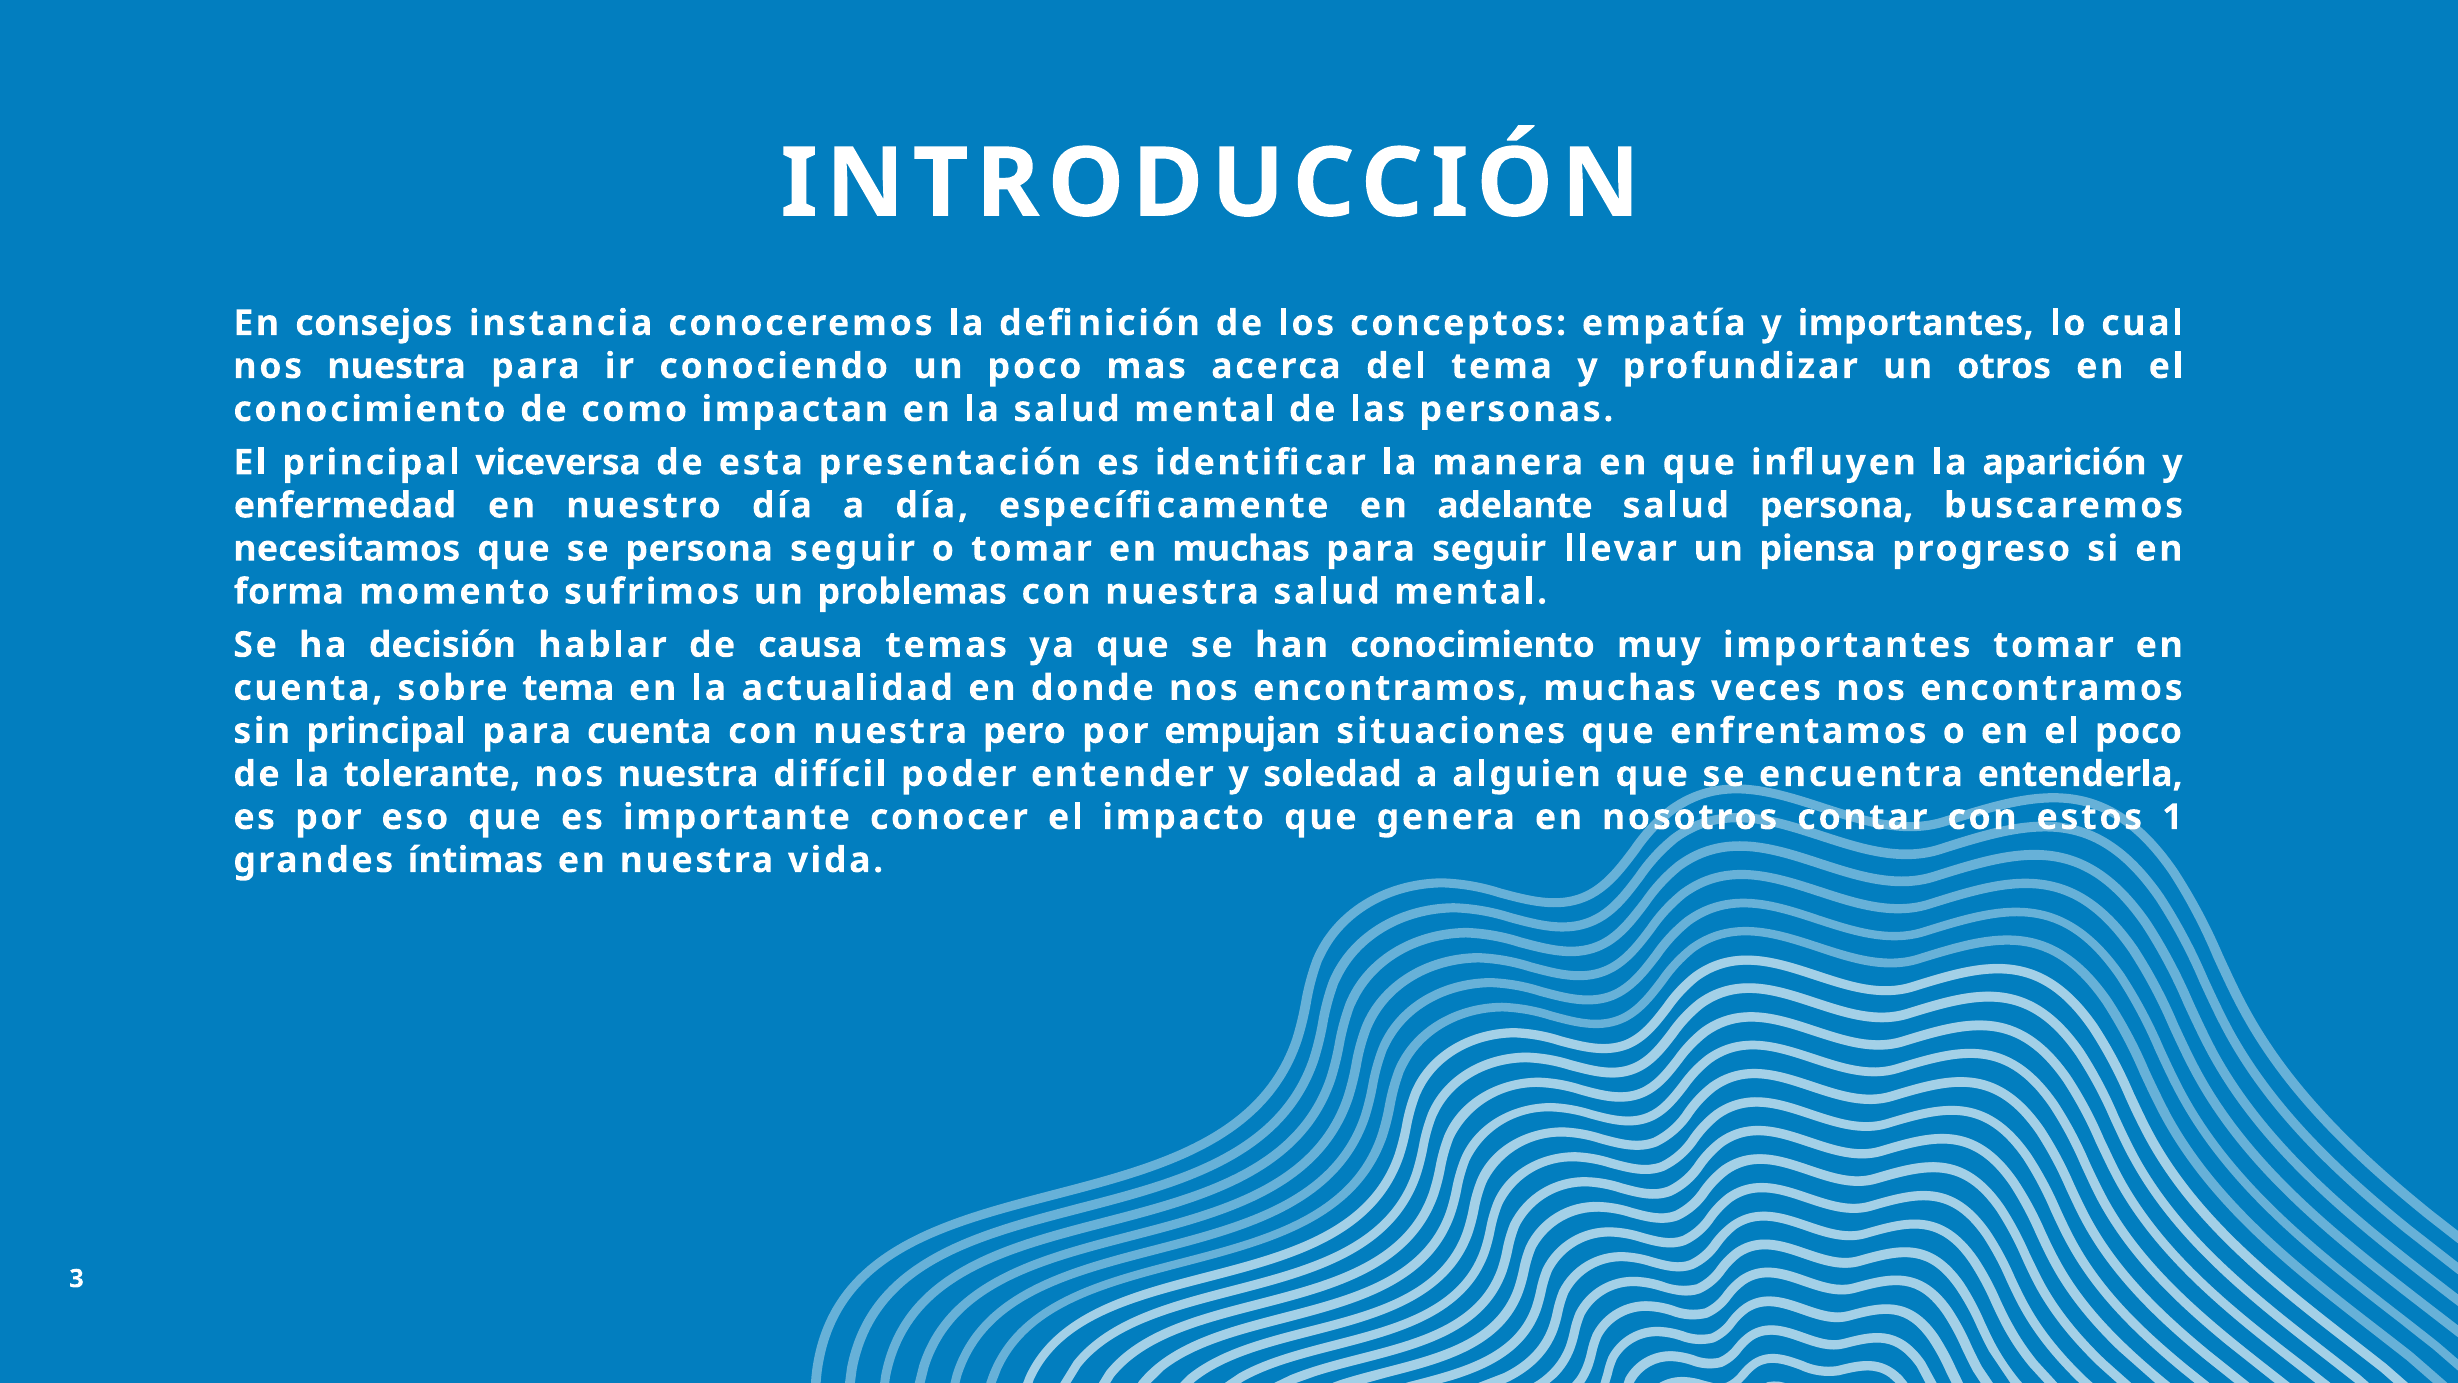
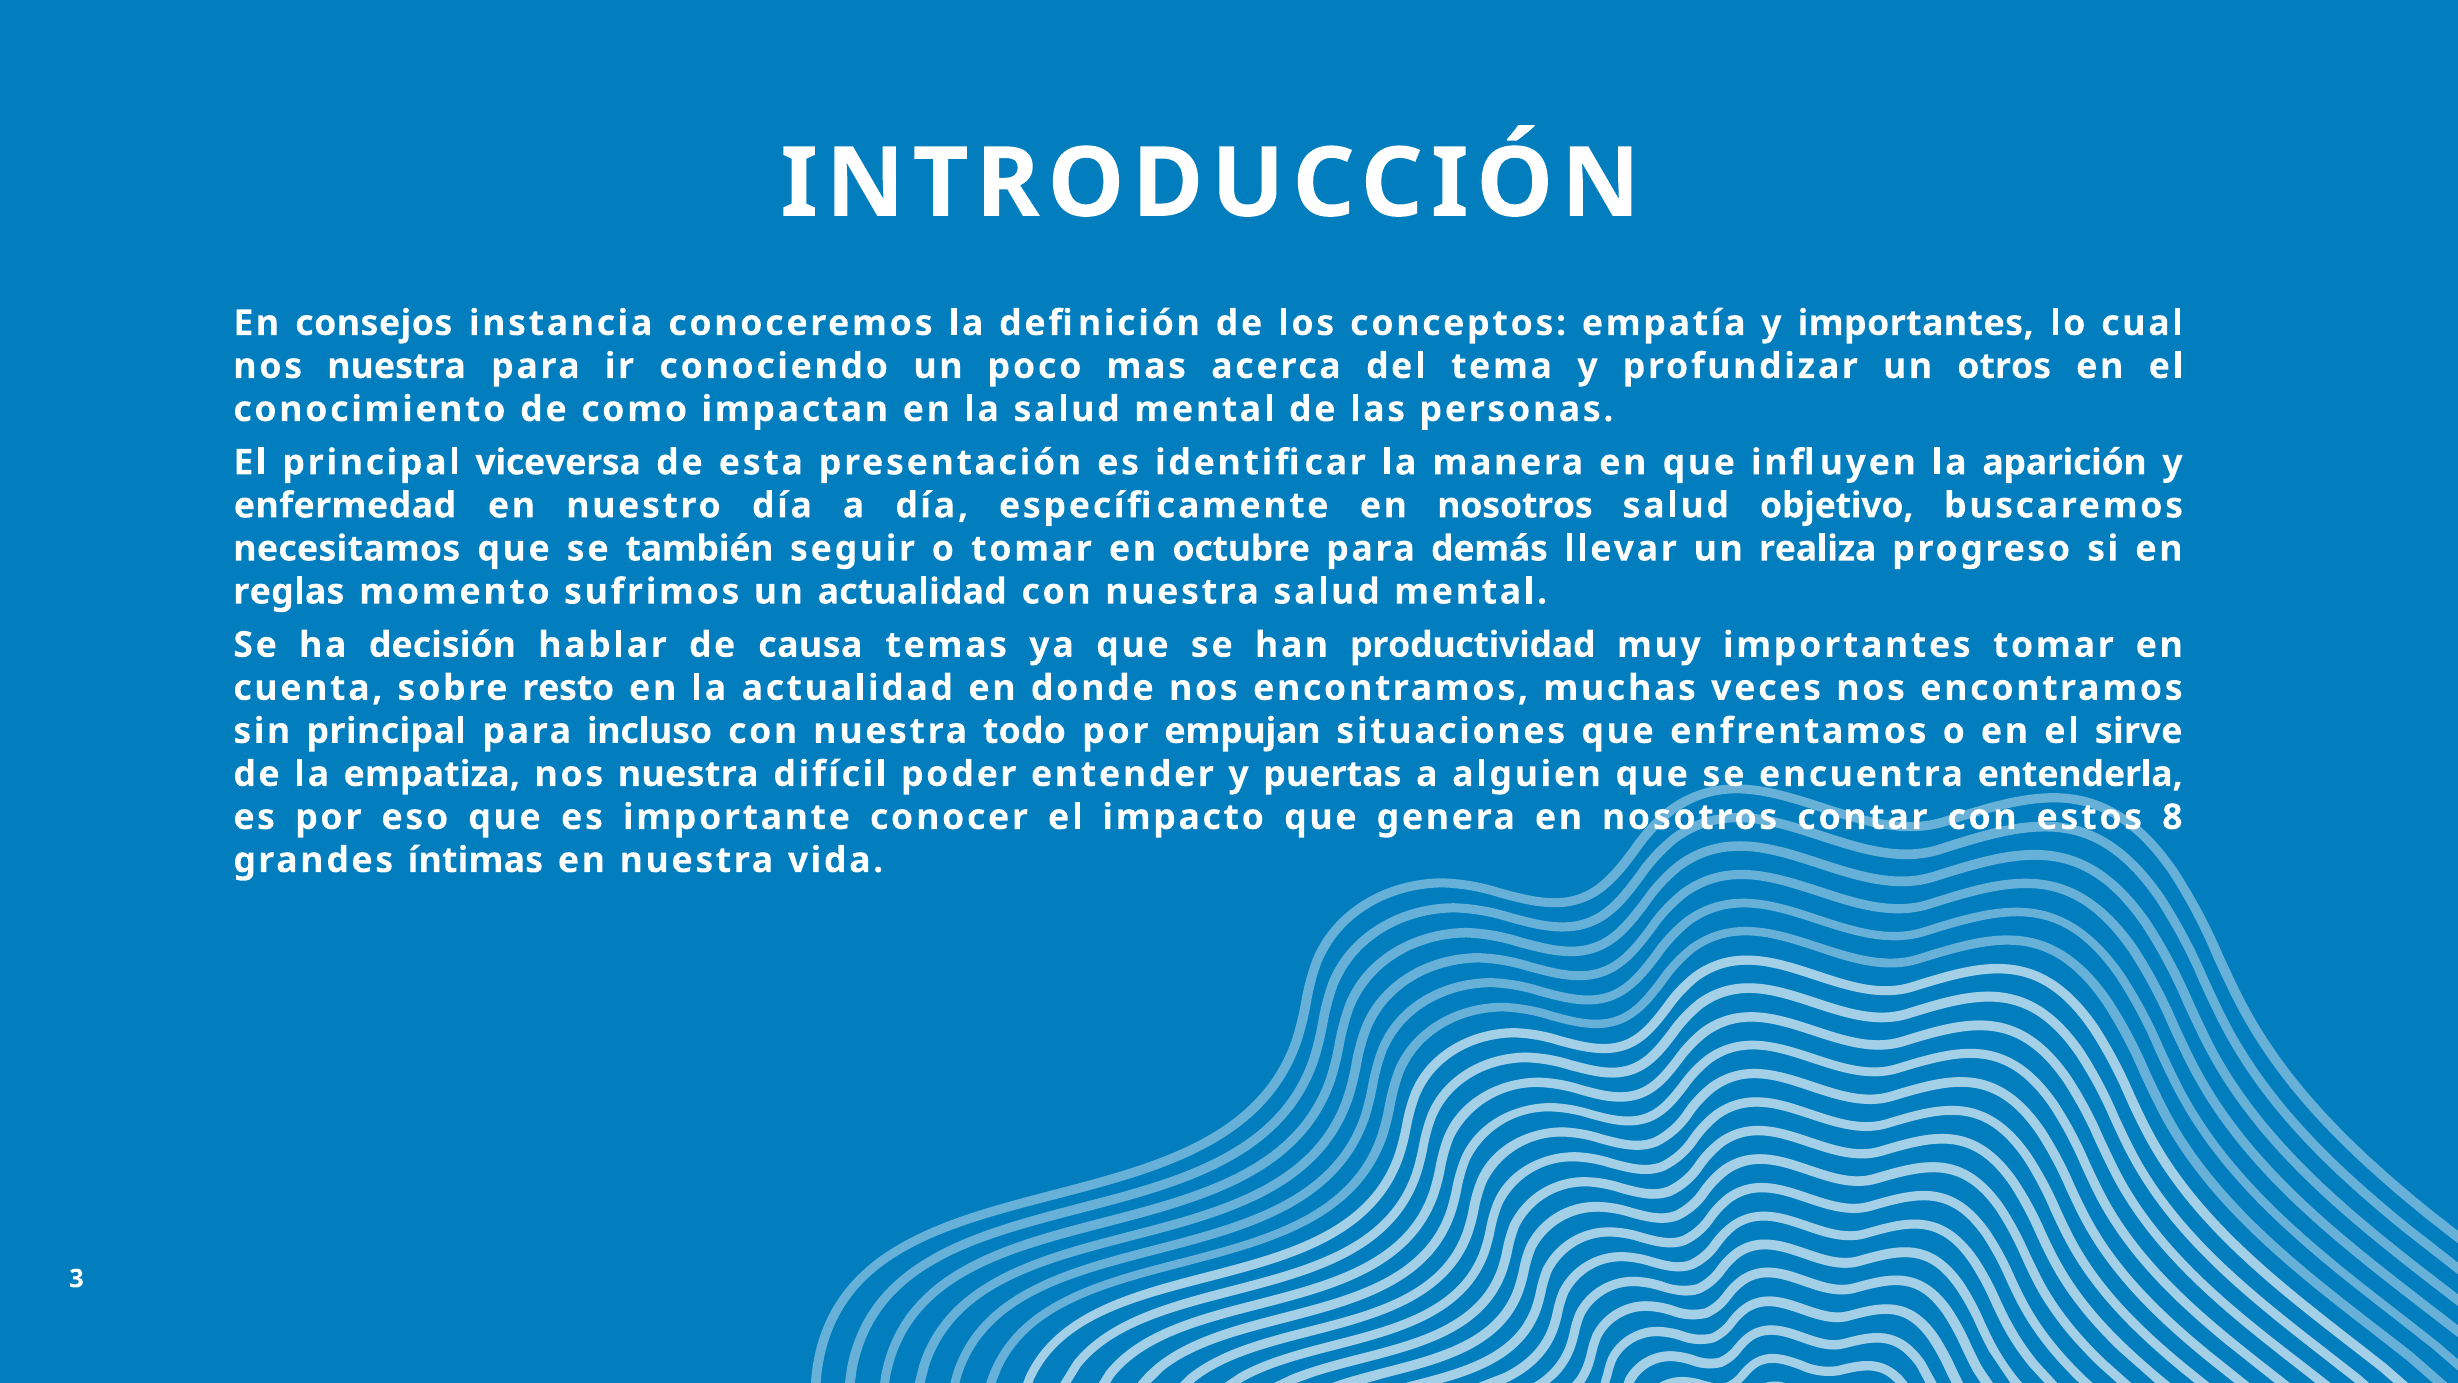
específicamente en adelante: adelante -> nosotros (1515, 506)
salud persona: persona -> objetivo (1837, 506)
se persona: persona -> también (699, 549)
en muchas: muchas -> octubre (1241, 549)
para seguir: seguir -> demás (1489, 549)
piensa: piensa -> realiza (1818, 549)
forma: forma -> reglas (289, 592)
un problemas: problemas -> actualidad (912, 592)
han conocimiento: conocimiento -> productividad (1473, 645)
sobre tema: tema -> resto (568, 688)
para cuenta: cuenta -> incluso (650, 731)
pero: pero -> todo (1024, 731)
el poco: poco -> sirve (2139, 731)
tolerante: tolerante -> empatiza (432, 774)
soledad: soledad -> puertas (1332, 774)
1: 1 -> 8 (2172, 817)
